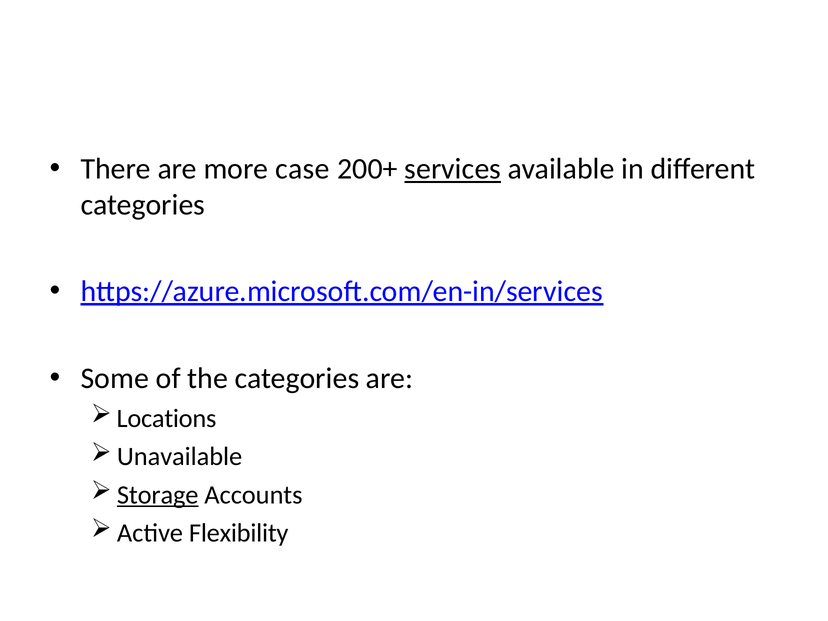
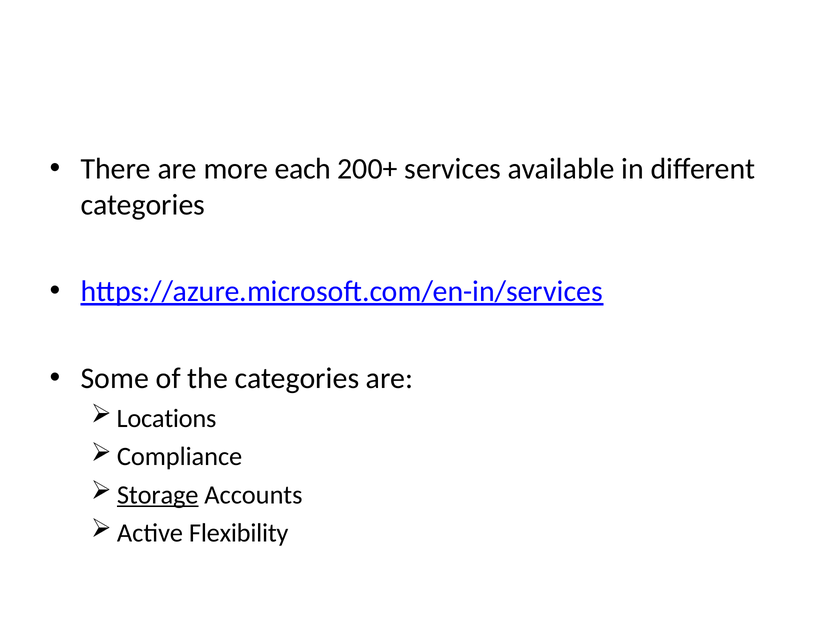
case: case -> each (303, 169)
services underline: present -> none (453, 169)
Unavailable: Unavailable -> Compliance (180, 457)
